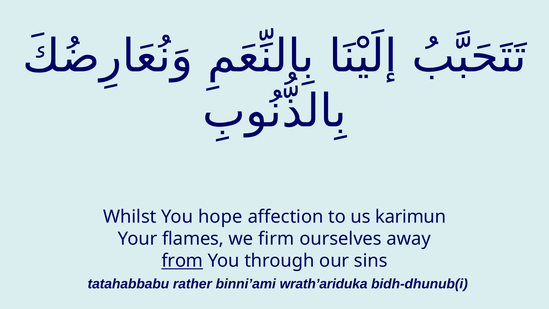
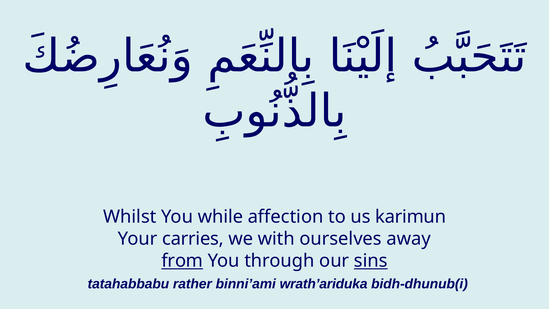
hope: hope -> while (220, 217)
flames: flames -> carries (193, 239)
firm: firm -> with (276, 239)
sins underline: none -> present (371, 261)
